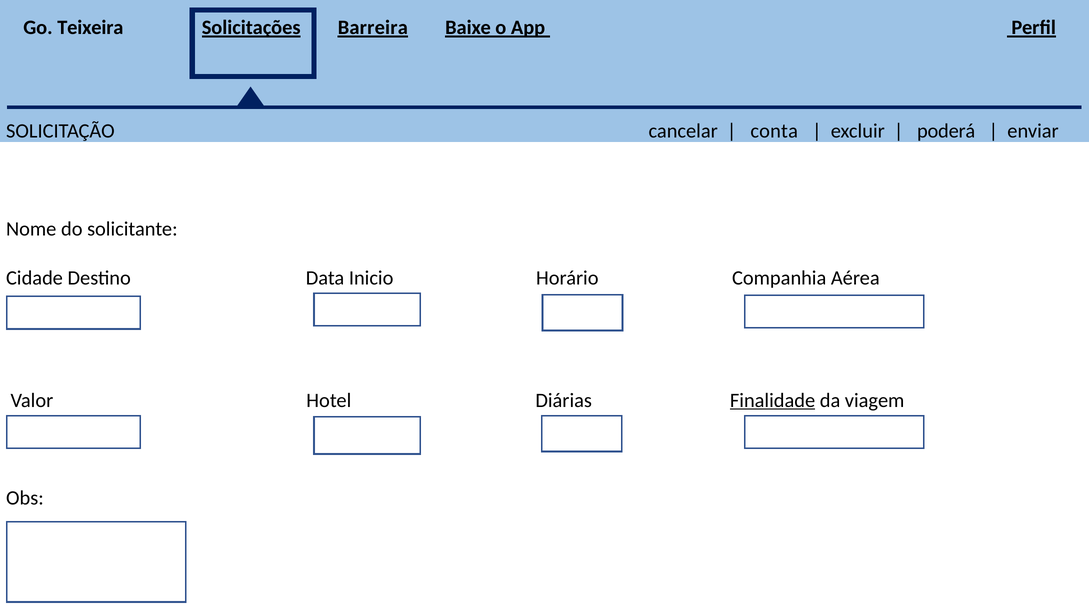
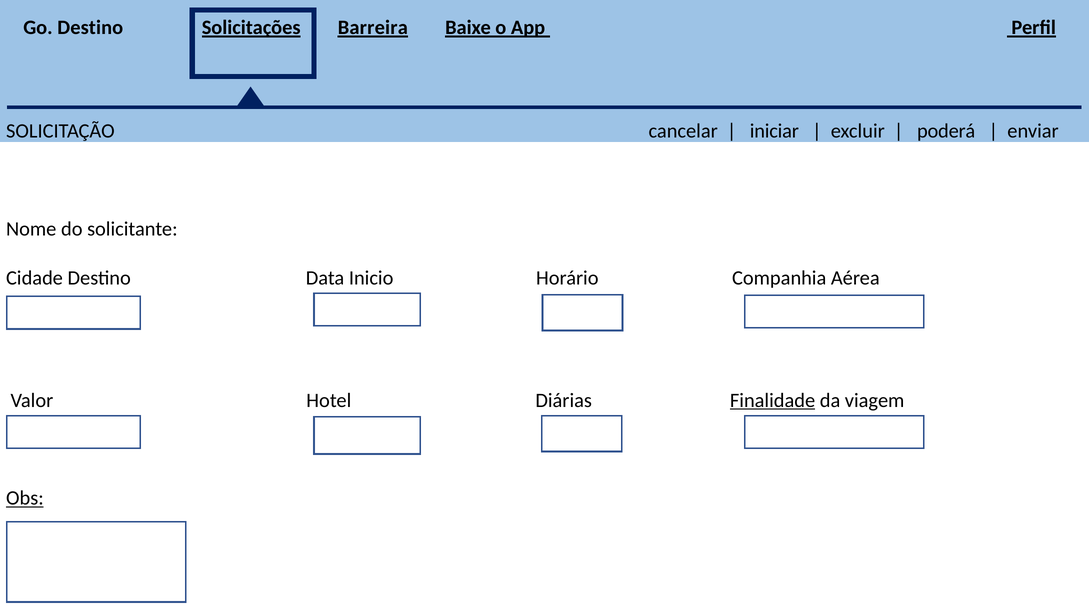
Go Teixeira: Teixeira -> Destino (90, 28)
conta: conta -> iniciar (774, 131)
Obs underline: none -> present (25, 499)
